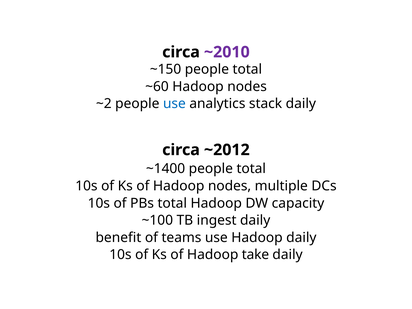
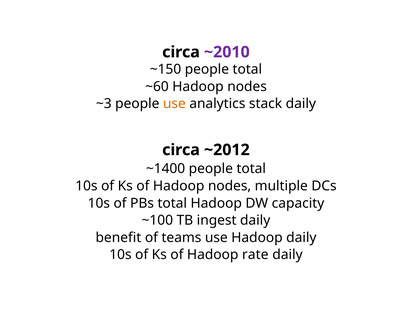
~2: ~2 -> ~3 (104, 104)
use colour: blue -> orange (174, 104)
take: take -> rate (255, 255)
